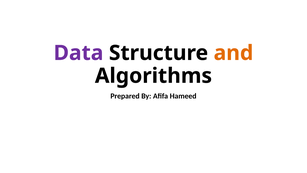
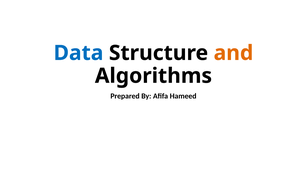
Data colour: purple -> blue (78, 53)
